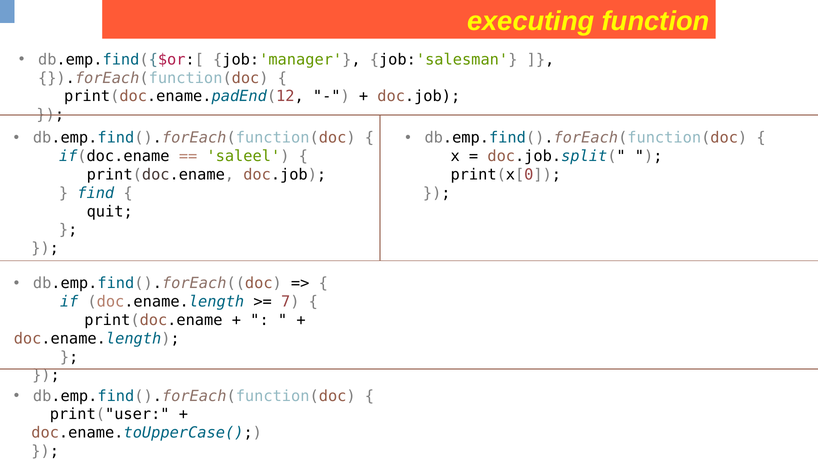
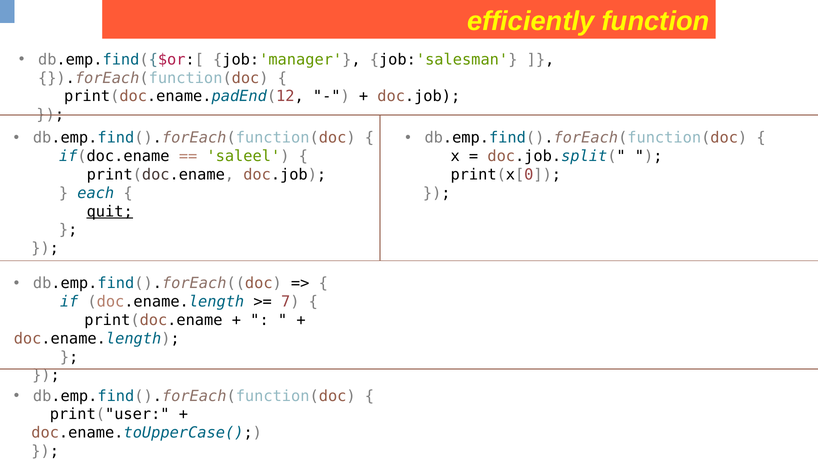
executing: executing -> efficiently (531, 21)
find: find -> each (96, 193)
quit underline: none -> present (110, 211)
